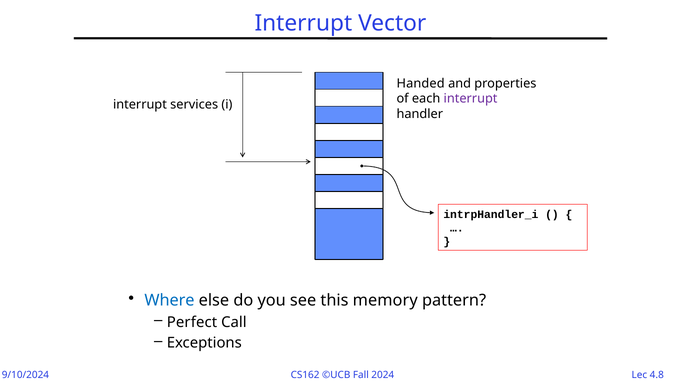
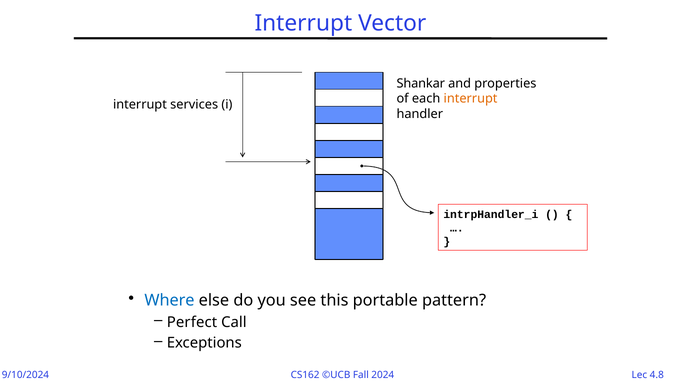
Handed: Handed -> Shankar (421, 83)
interrupt colour: purple -> orange (471, 99)
memory: memory -> portable (385, 301)
